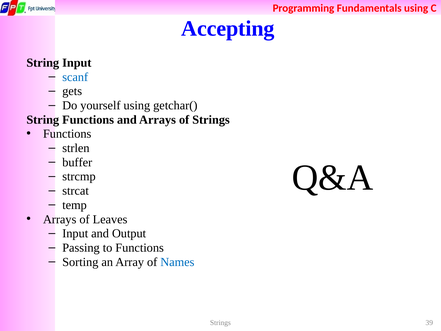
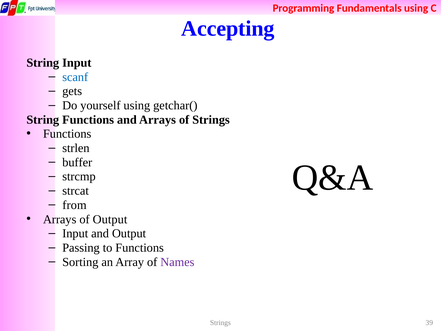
temp: temp -> from (74, 205)
of Leaves: Leaves -> Output (110, 219)
Names colour: blue -> purple (177, 262)
